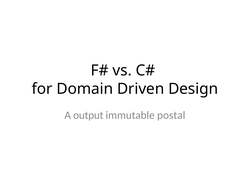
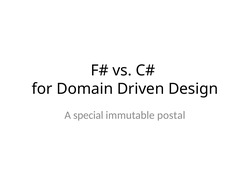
output: output -> special (88, 115)
